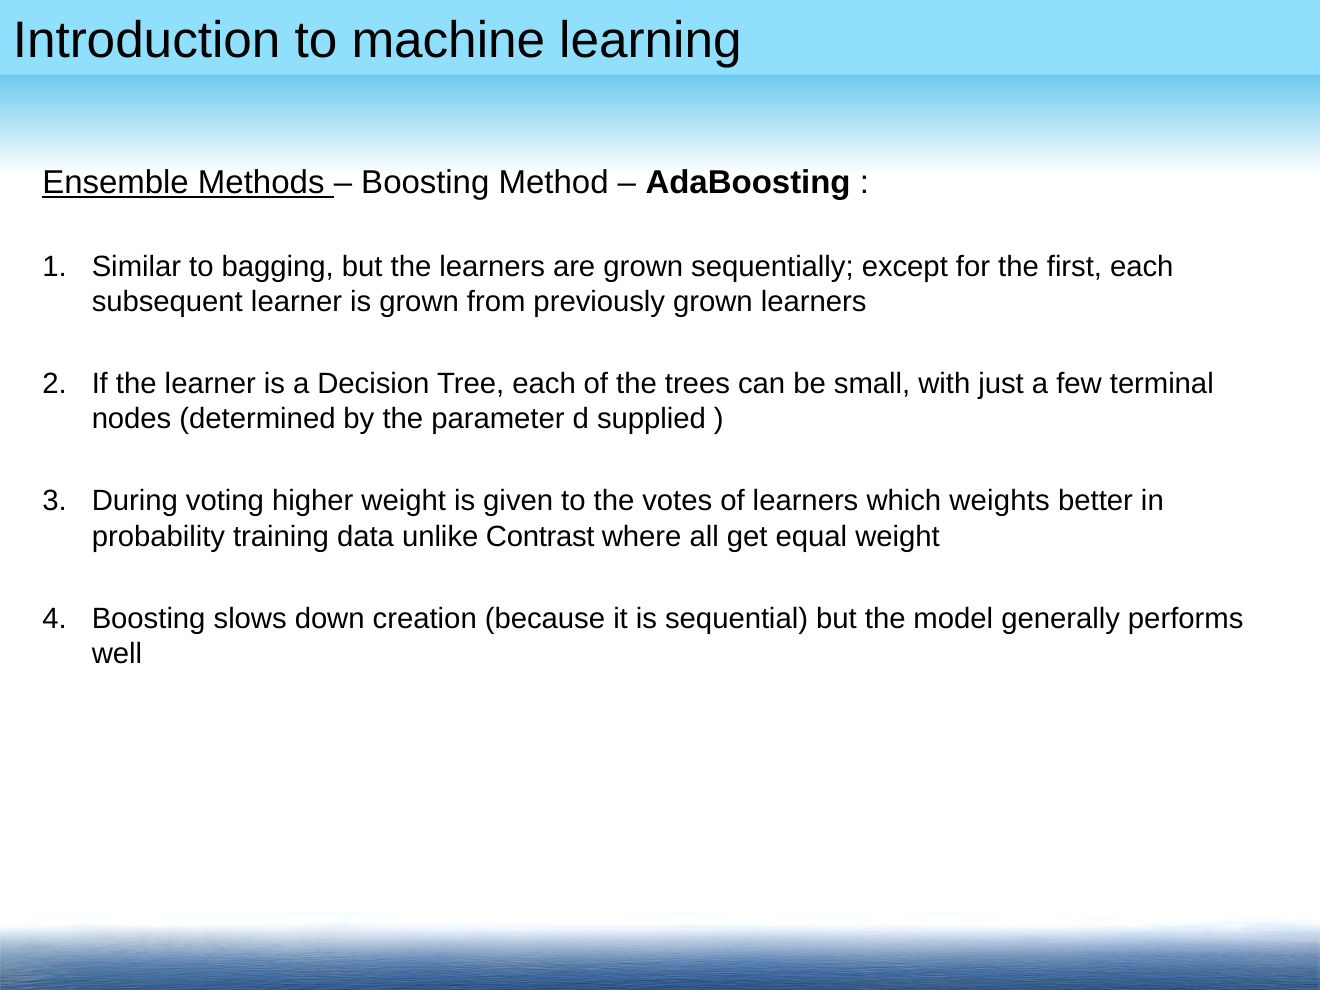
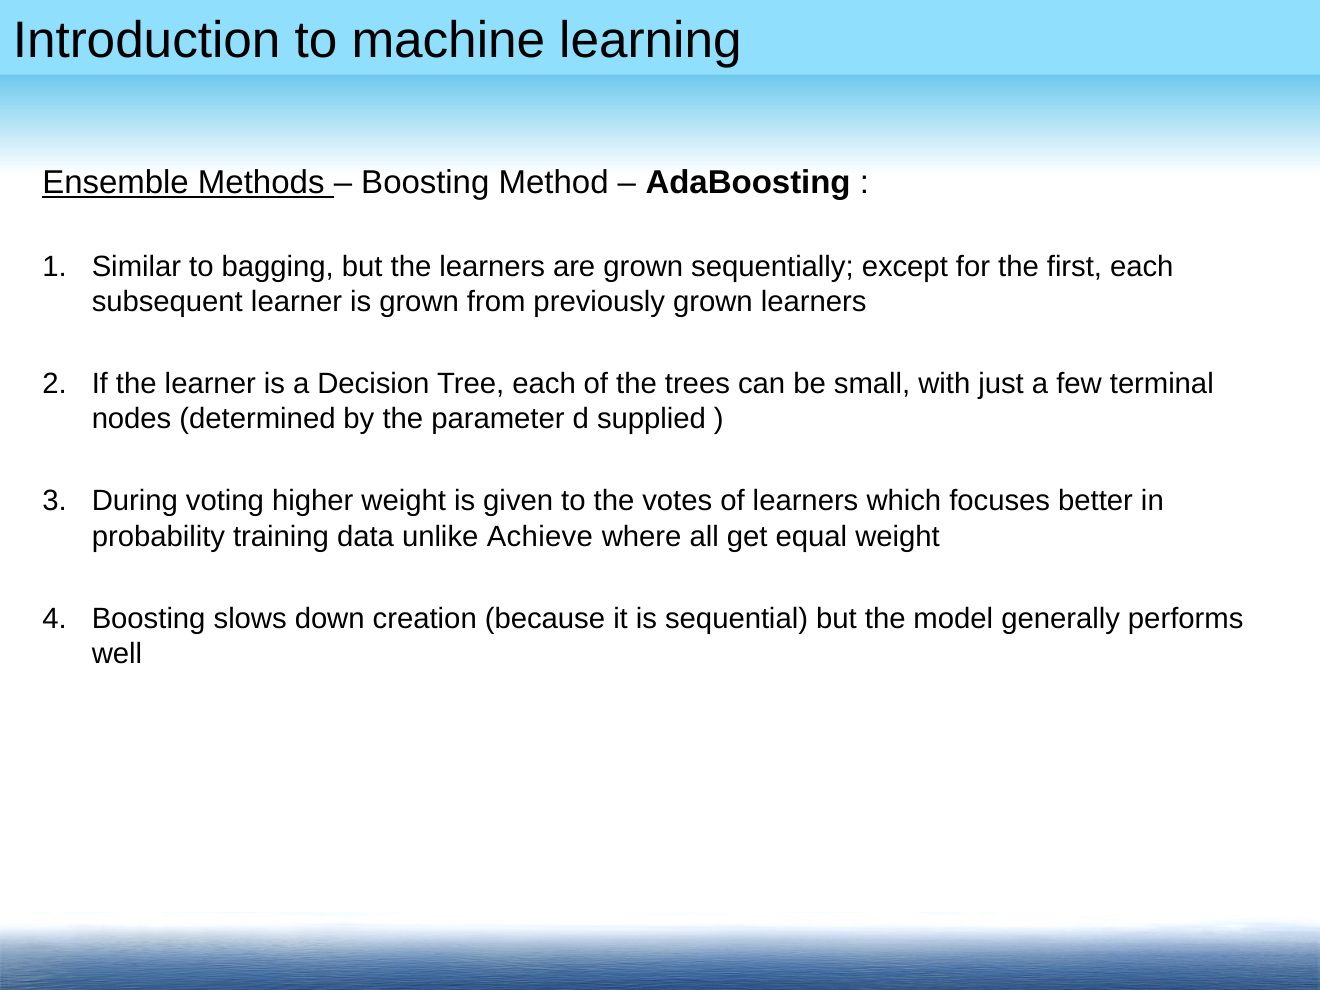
weights: weights -> focuses (1000, 501)
Contrast: Contrast -> Achieve (540, 536)
